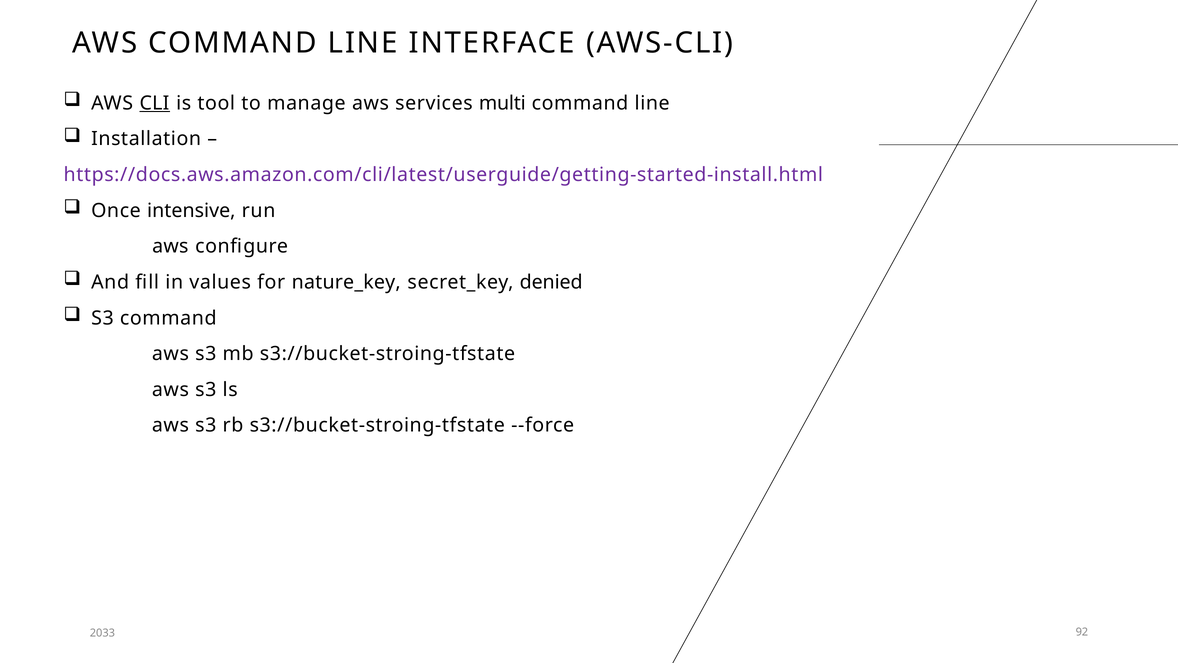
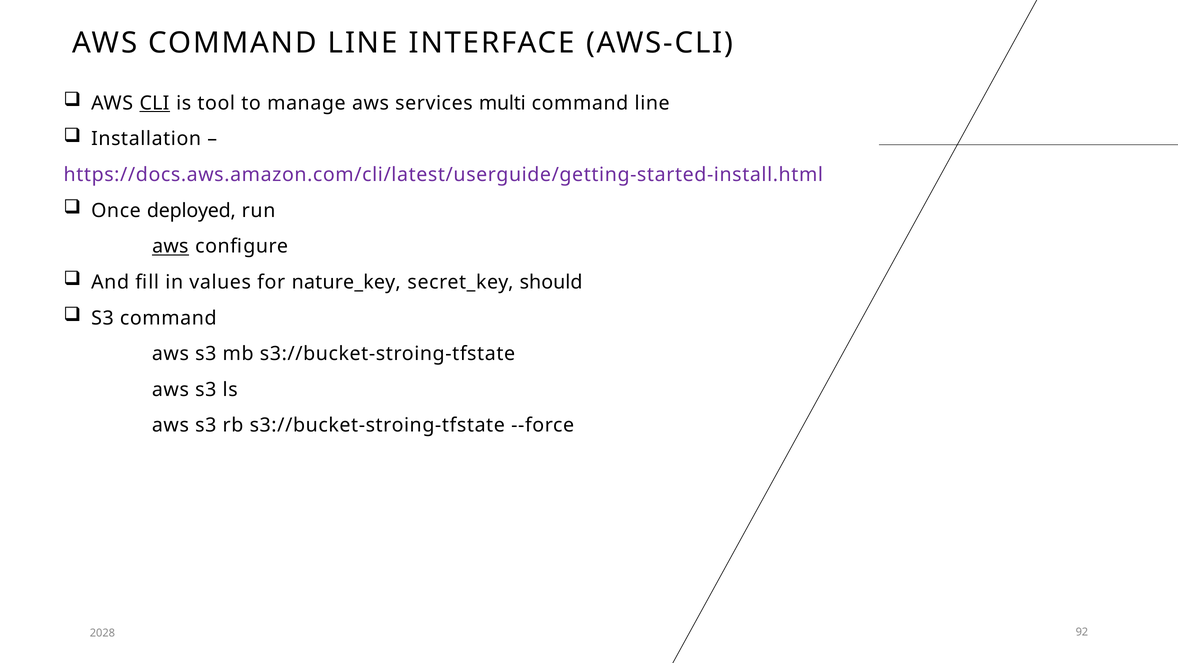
intensive: intensive -> deployed (191, 210)
aws underline: none -> present (170, 246)
denied: denied -> should (551, 282)
2033: 2033 -> 2028 (102, 633)
